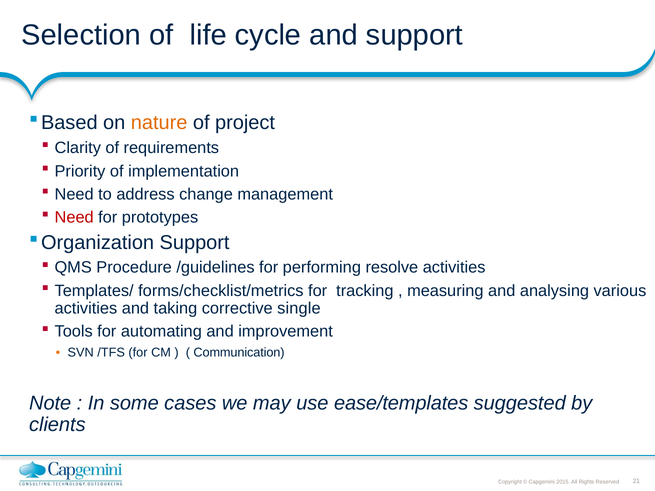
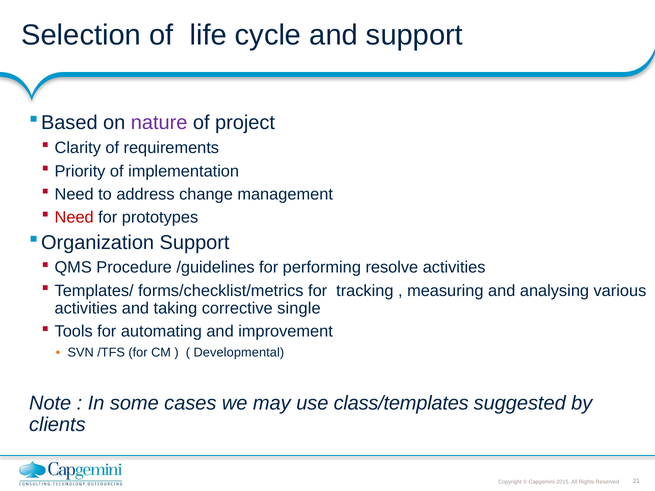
nature colour: orange -> purple (159, 123)
Communication: Communication -> Developmental (239, 353)
ease/templates: ease/templates -> class/templates (401, 403)
